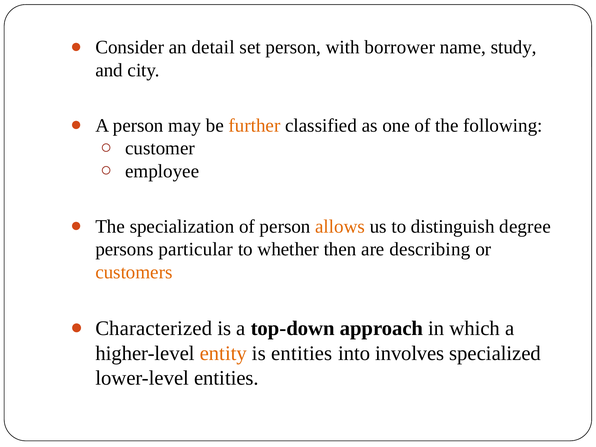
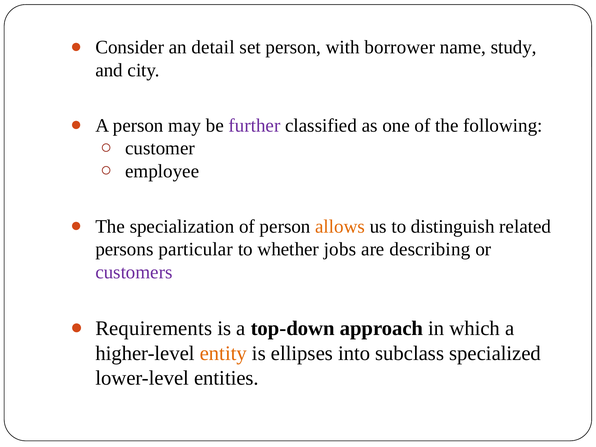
further colour: orange -> purple (254, 125)
degree: degree -> related (525, 226)
then: then -> jobs (340, 249)
customers colour: orange -> purple (134, 272)
Characterized: Characterized -> Requirements (154, 329)
is entities: entities -> ellipses (302, 353)
involves: involves -> subclass (410, 353)
